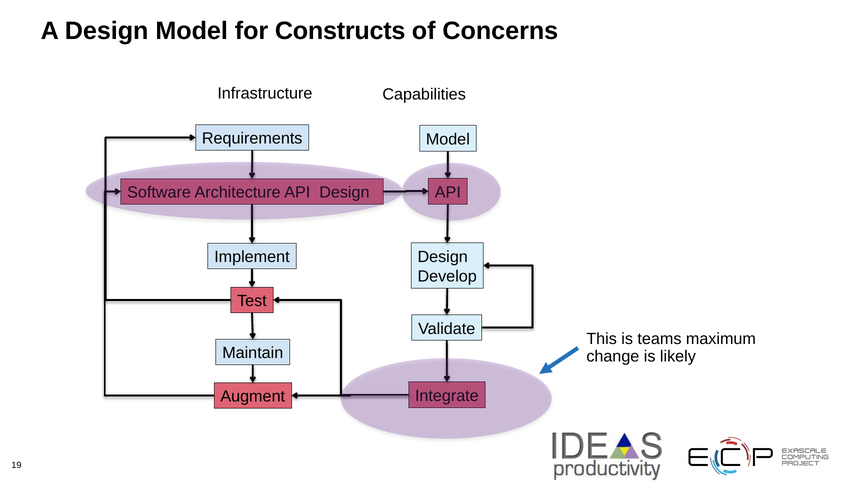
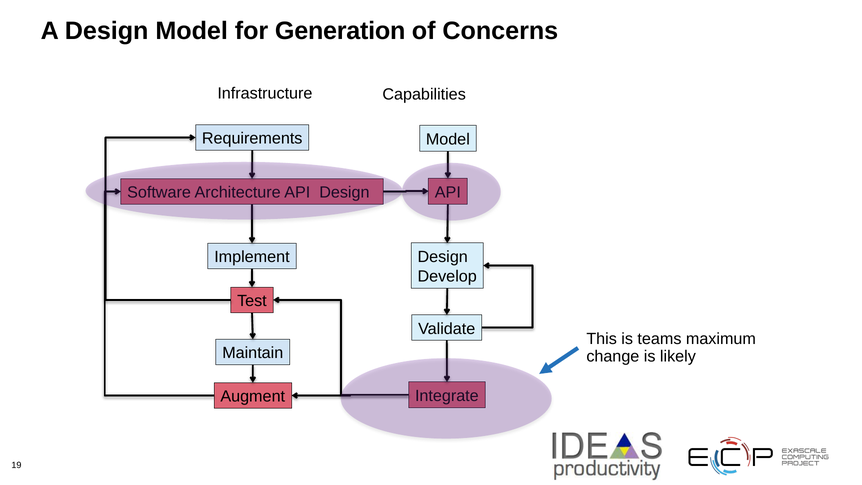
Constructs: Constructs -> Generation (340, 31)
